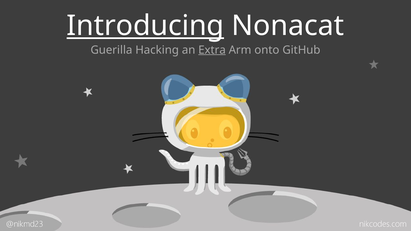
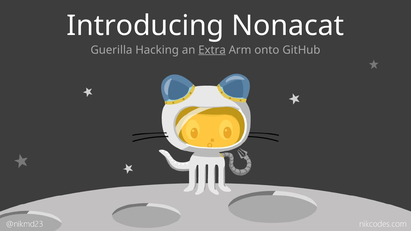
Introducing underline: present -> none (145, 26)
